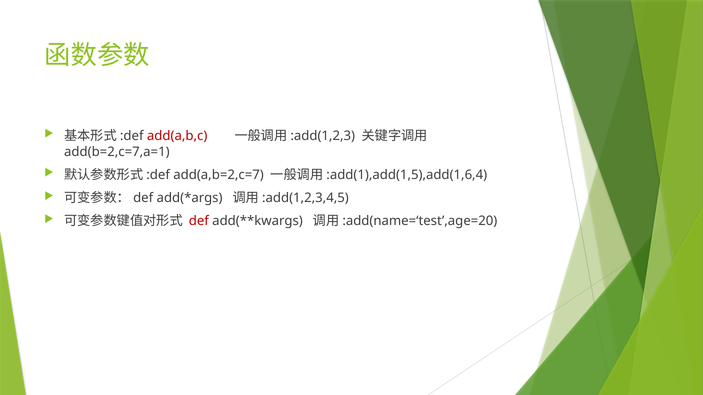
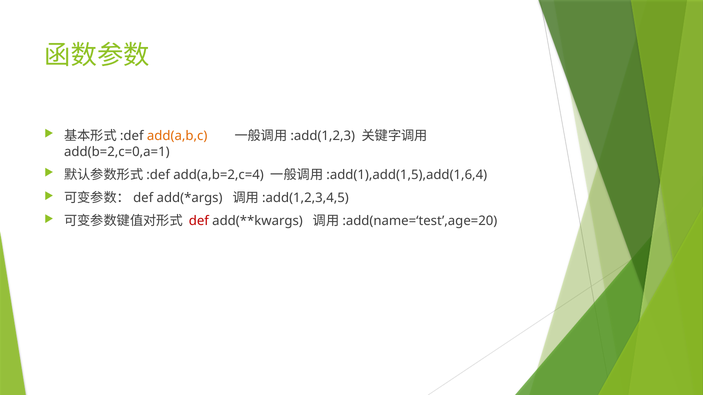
add(a,b,c colour: red -> orange (177, 136)
add(b=2,c=7,a=1: add(b=2,c=7,a=1 -> add(b=2,c=0,a=1 (117, 152)
add(a,b=2,c=7: add(a,b=2,c=7 -> add(a,b=2,c=4 (219, 175)
